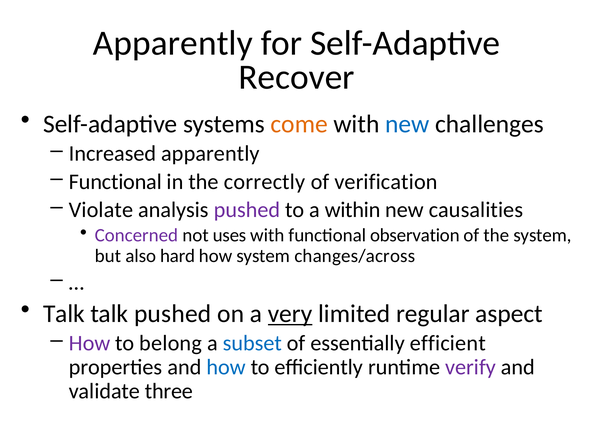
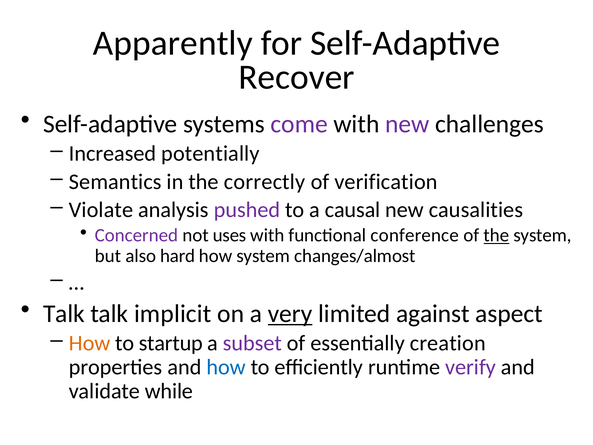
come colour: orange -> purple (299, 124)
new colour: blue -> purple (407, 124)
Increased apparently: apparently -> potentially (210, 153)
Functional: Functional -> Semantics (115, 182)
within: within -> causal (353, 210)
observation: observation -> conference (415, 235)
the underline: none -> present (496, 235)
changes/across: changes/across -> changes/almost (355, 256)
talk pushed: pushed -> implicit (173, 313)
regular: regular -> against (433, 313)
How colour: purple -> orange (90, 343)
belong: belong -> startup (171, 343)
subset colour: blue -> purple (252, 343)
efficient: efficient -> creation (448, 343)
three: three -> while (169, 391)
